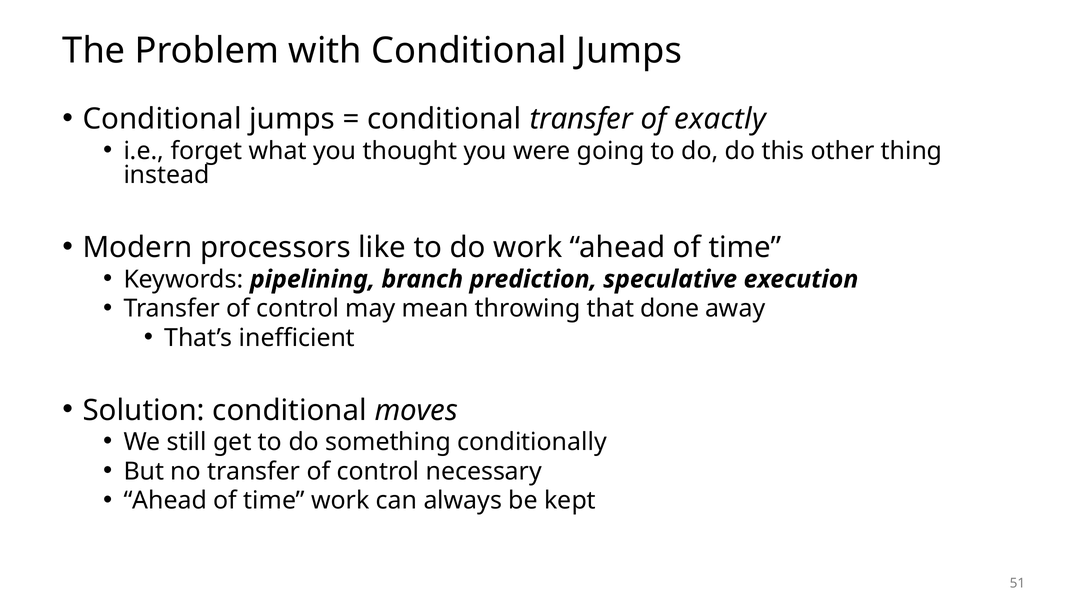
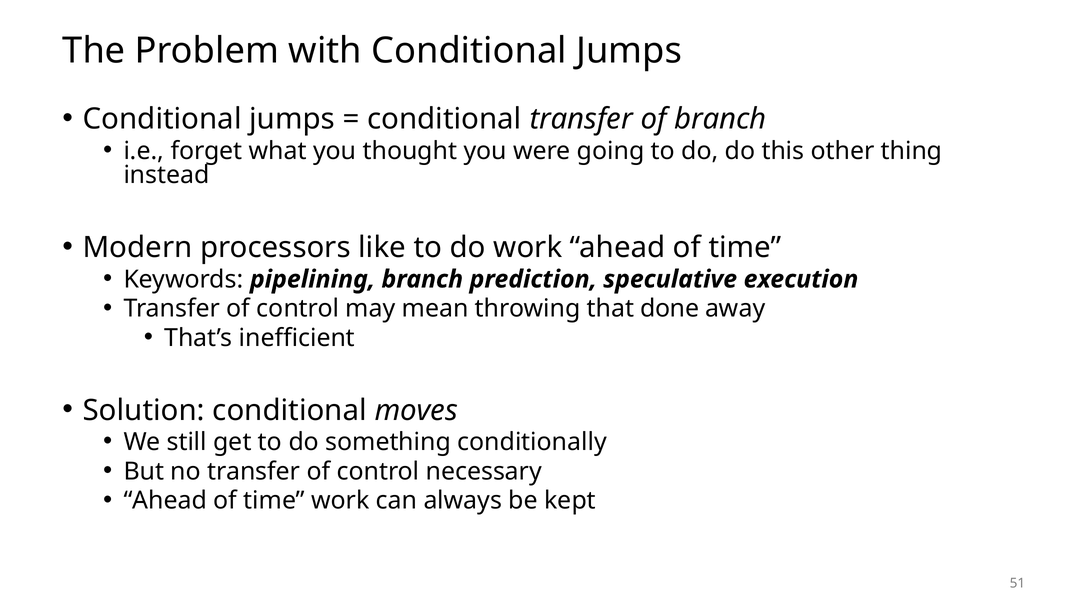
of exactly: exactly -> branch (720, 119)
